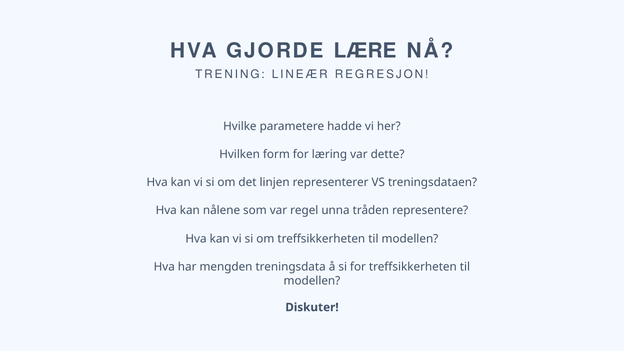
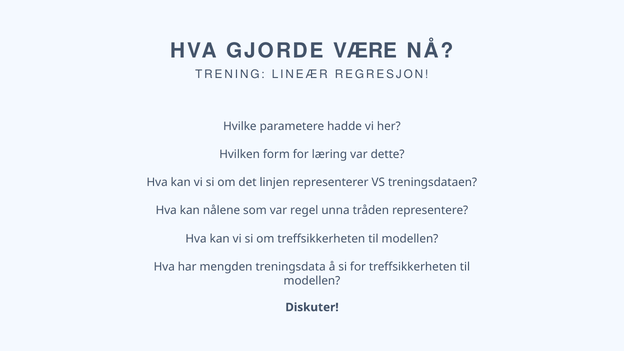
LÆRE: LÆRE -> VÆRE (365, 51)
